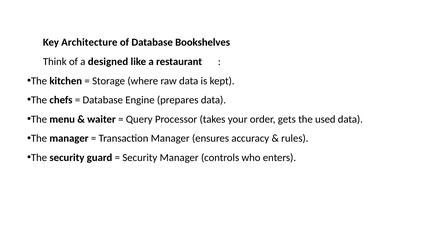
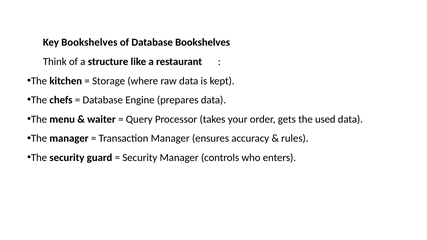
Architecture: Architecture -> Bookshelves (89, 42)
designed: designed -> structure (108, 62)
